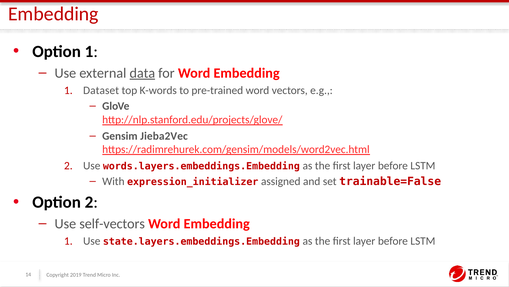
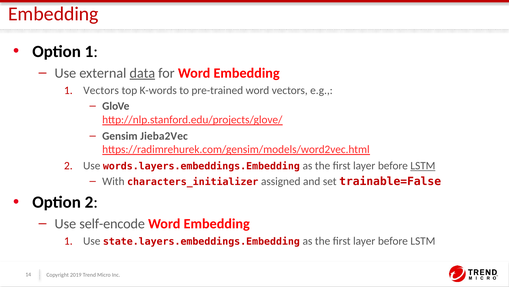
1 Dataset: Dataset -> Vectors (101, 90)
LSTM underline: none -> present (423, 165)
expression_initializer: expression_initializer -> characters_initializer (193, 182)
self-vectors: self-vectors -> self-encode (112, 223)
